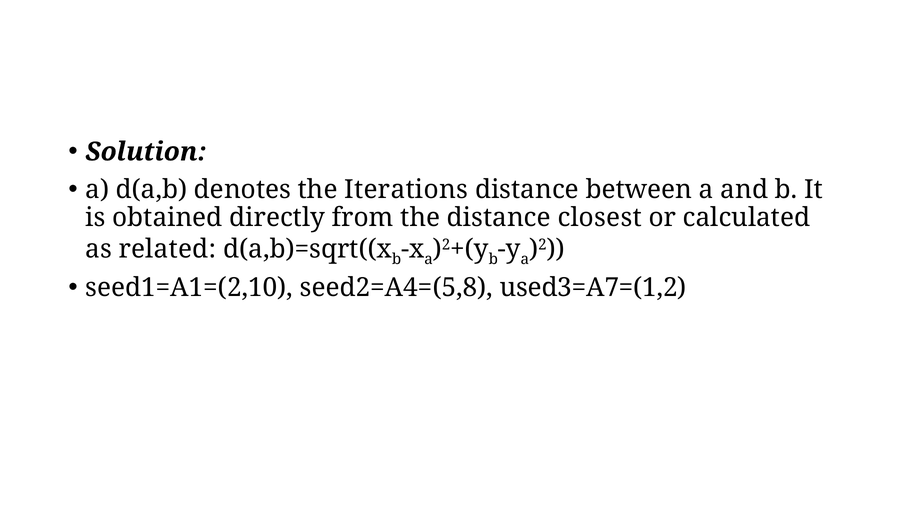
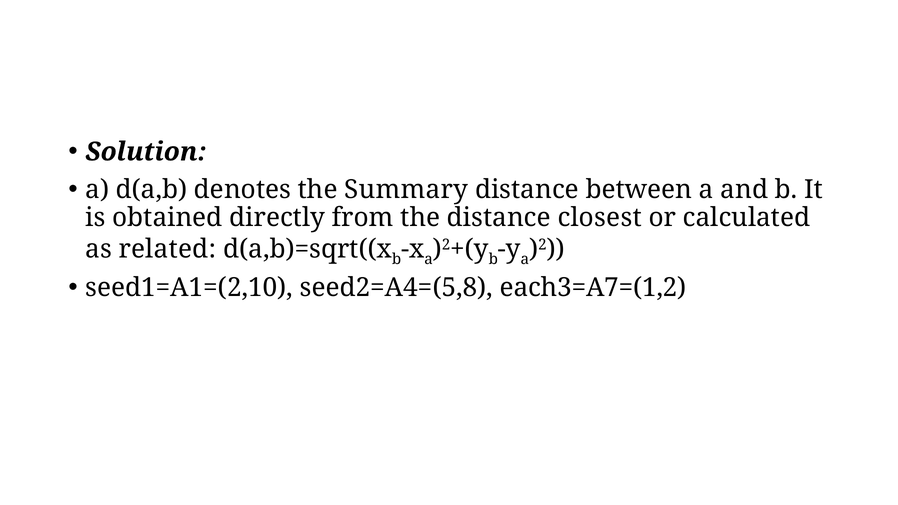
Iterations: Iterations -> Summary (406, 189)
used3=A7=(1,2: used3=A7=(1,2 -> each3=A7=(1,2 (593, 288)
